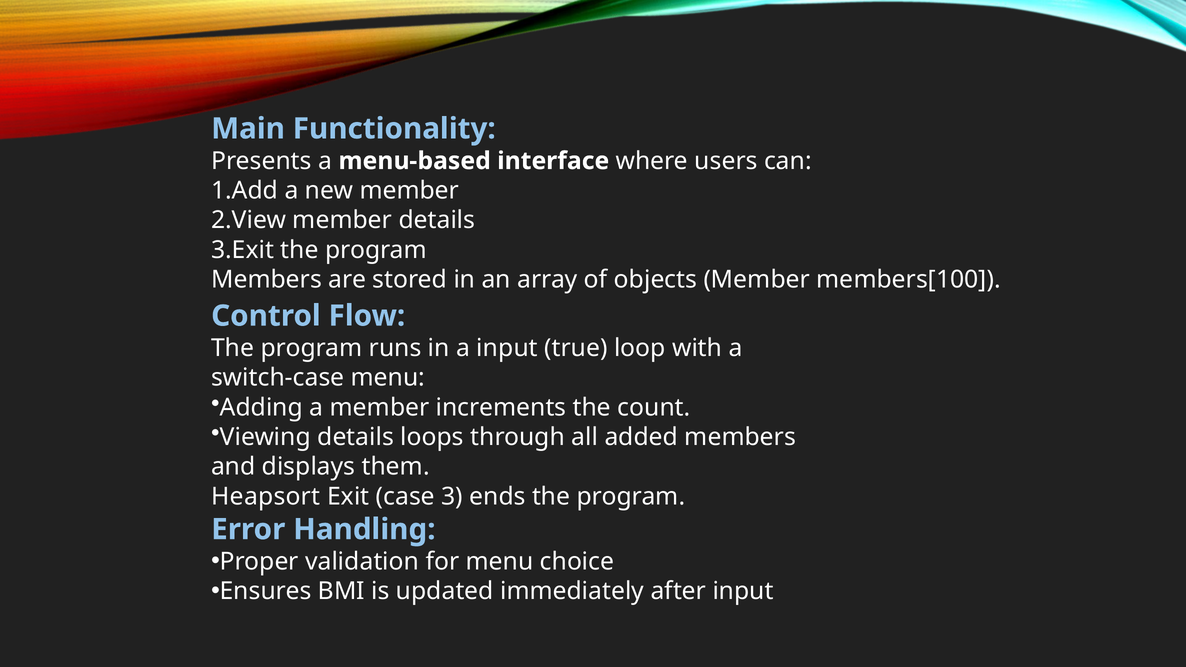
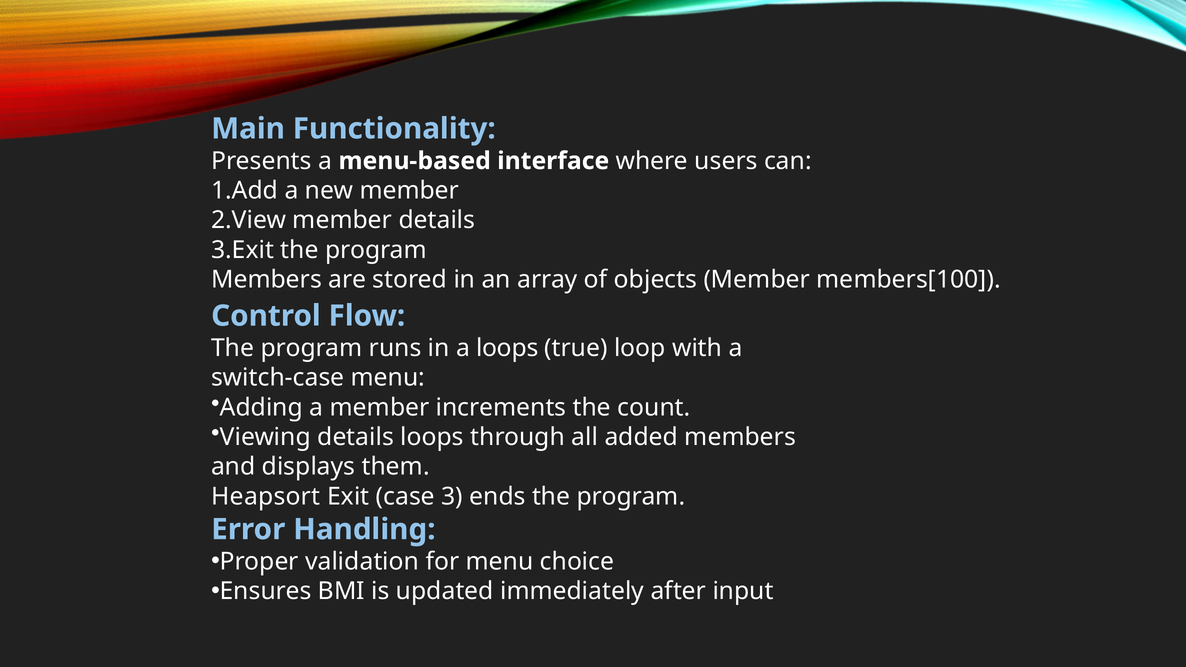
a input: input -> loops (507, 348)
